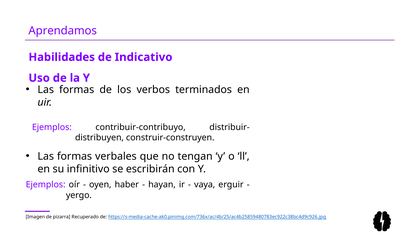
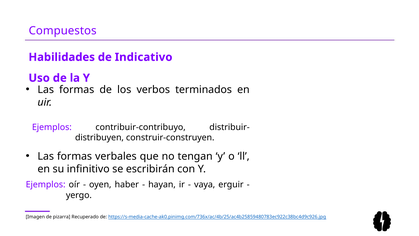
Aprendamos: Aprendamos -> Compuestos (63, 31)
